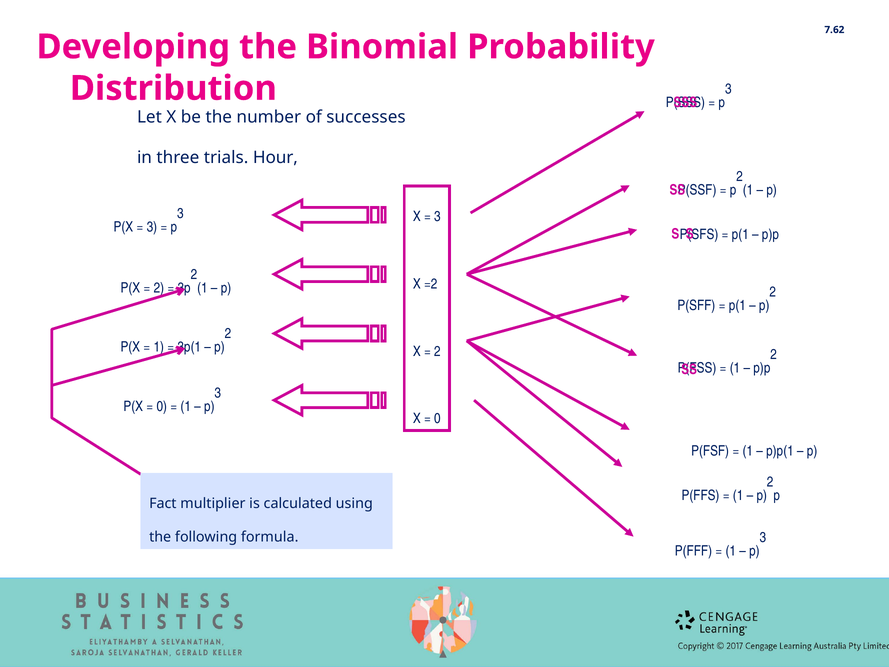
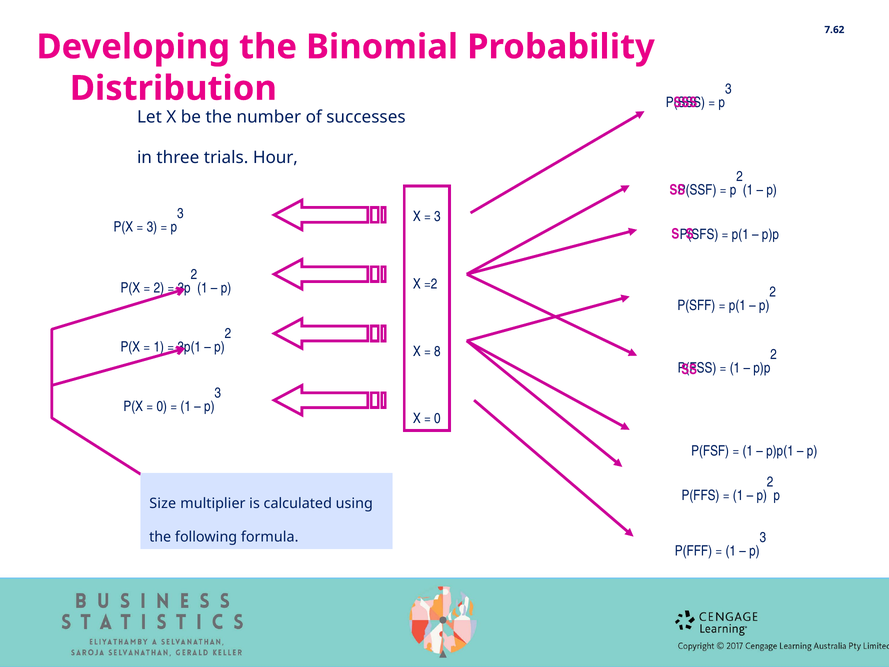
2: 2 -> 8 (437, 351)
Fact: Fact -> Size (163, 503)
